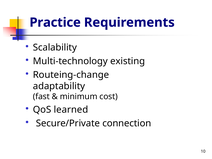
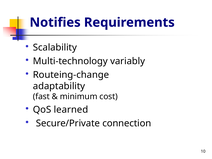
Practice: Practice -> Notifies (55, 22)
existing: existing -> variably (128, 61)
